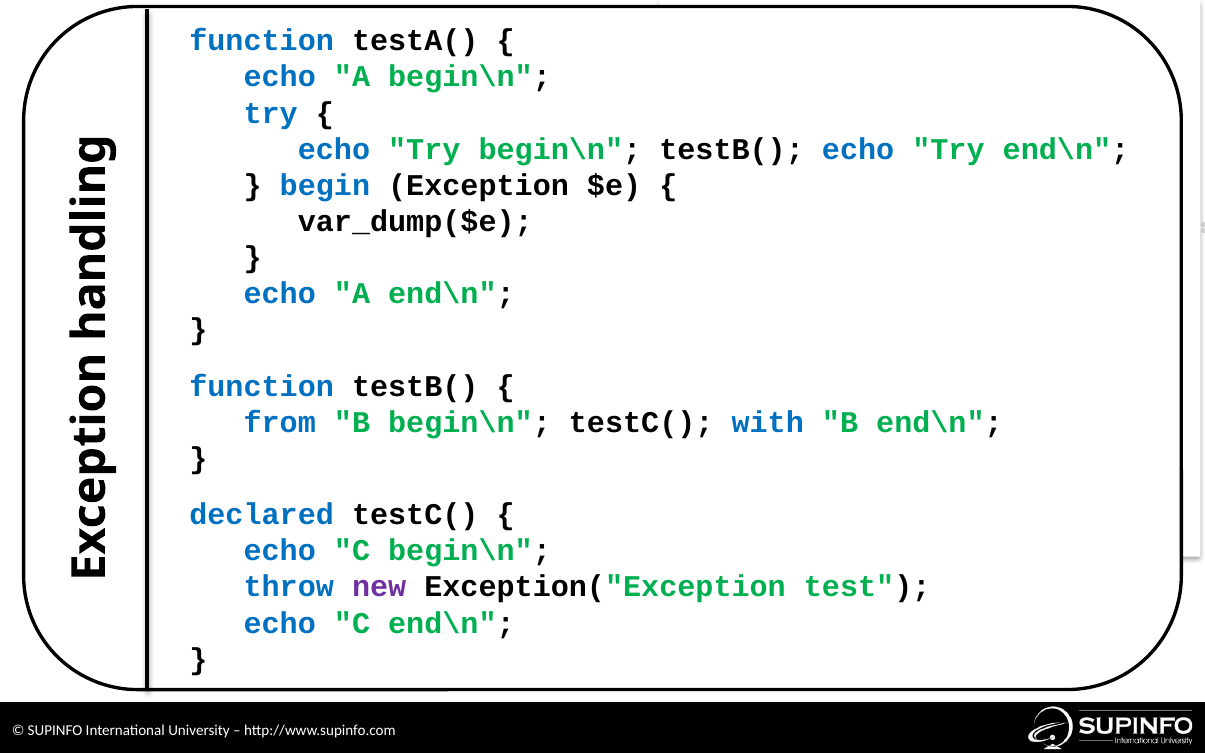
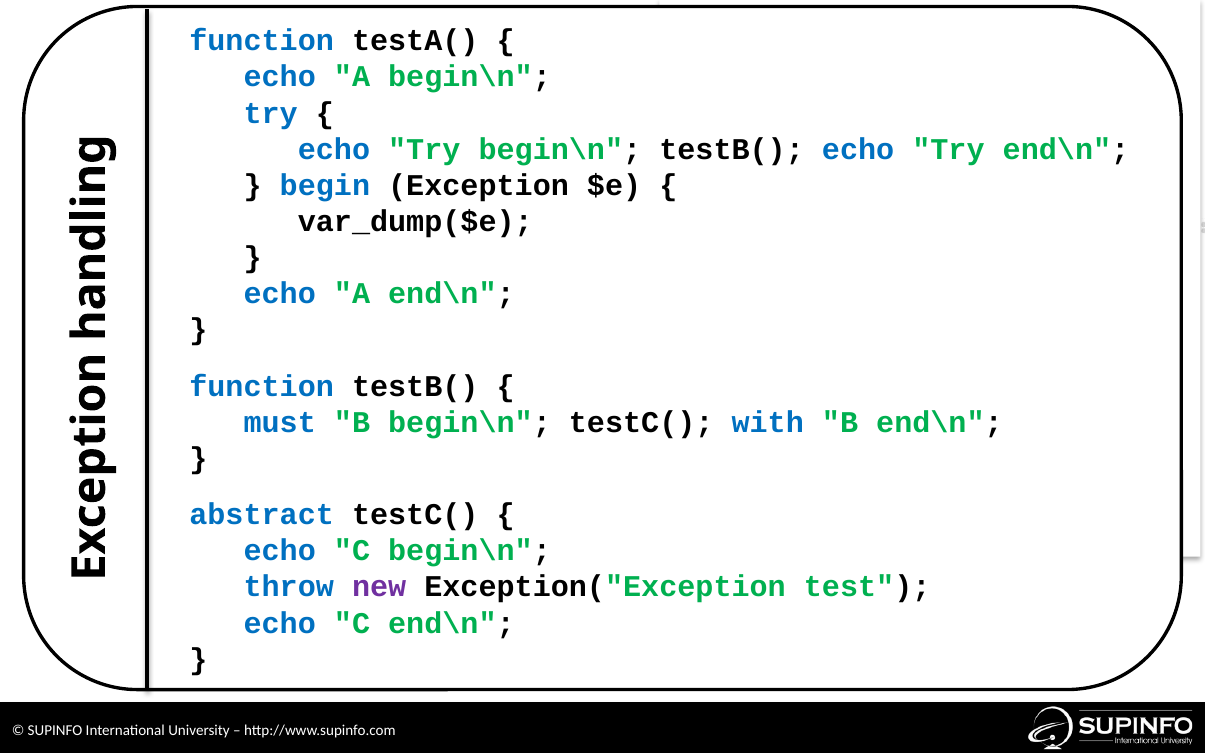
from: from -> must (280, 422)
declared: declared -> abstract (262, 515)
